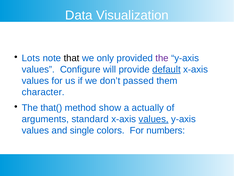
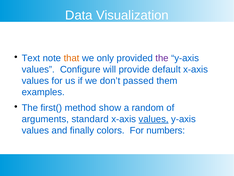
Lots: Lots -> Text (31, 58)
that colour: black -> orange (72, 58)
default underline: present -> none (166, 69)
character: character -> examples (43, 92)
that(: that( -> first( (51, 107)
actually: actually -> random (148, 107)
single: single -> finally (82, 130)
